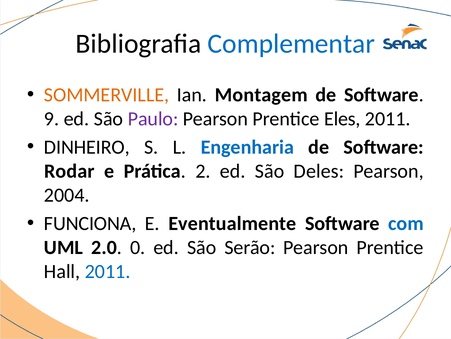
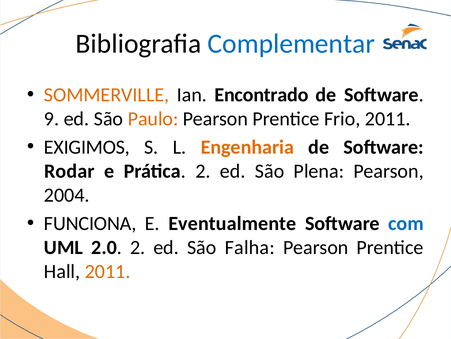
Montagem: Montagem -> Encontrado (262, 95)
Paulo colour: purple -> orange (153, 119)
Eles: Eles -> Frio (342, 119)
DINHEIRO: DINHEIRO -> EXIGIMOS (87, 147)
Engenharia colour: blue -> orange (247, 147)
Deles: Deles -> Plena (319, 171)
2.0 0: 0 -> 2 (138, 247)
Serão: Serão -> Falha (250, 247)
2011 colour: blue -> orange (108, 271)
